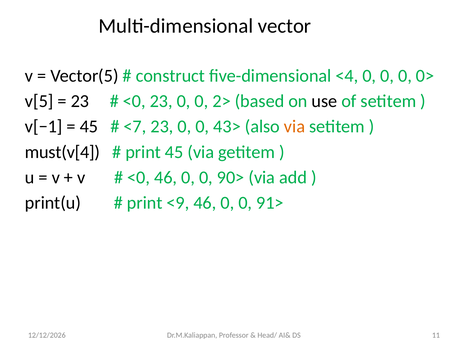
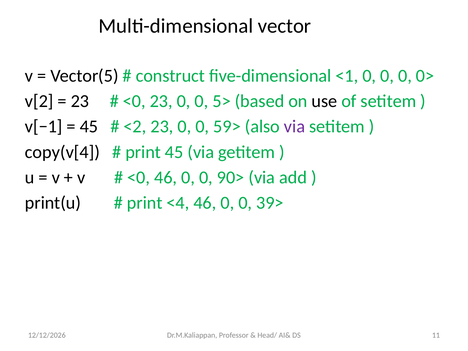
<4: <4 -> <1 (347, 76)
v[5: v[5 -> v[2 (39, 101)
2>: 2> -> 5> (222, 101)
<7: <7 -> <2 (135, 127)
43>: 43> -> 59> (227, 127)
via colour: orange -> purple (295, 127)
must(v[4: must(v[4 -> copy(v[4 (62, 152)
<9: <9 -> <4 (178, 203)
91>: 91> -> 39> (270, 203)
